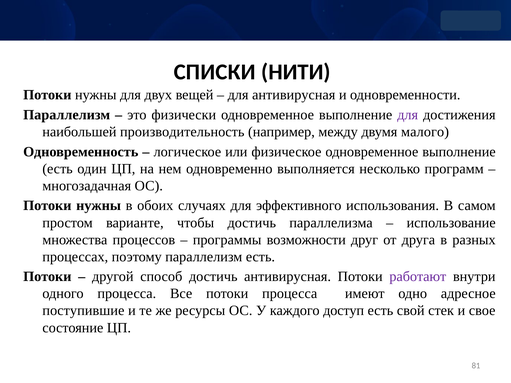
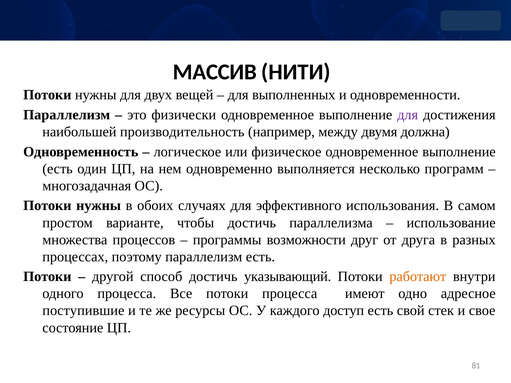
СПИСКИ: СПИСКИ -> МАССИВ (215, 72)
для антивирусная: антивирусная -> выполненных (294, 95)
малого: малого -> должна (425, 132)
достичь антивирусная: антивирусная -> указывающий (288, 277)
работают colour: purple -> orange (418, 277)
